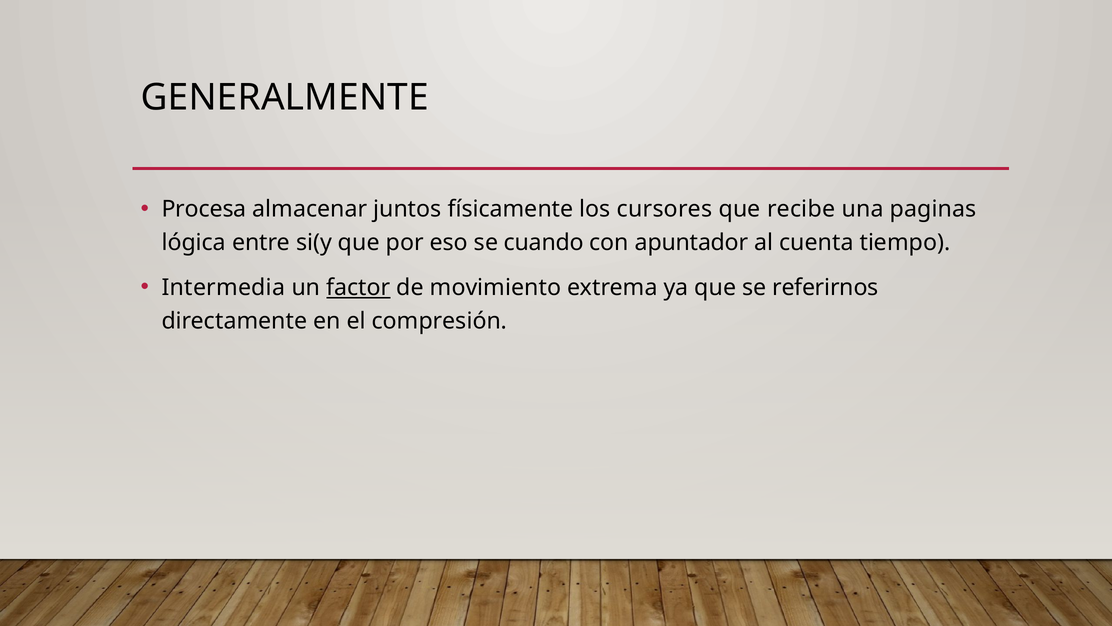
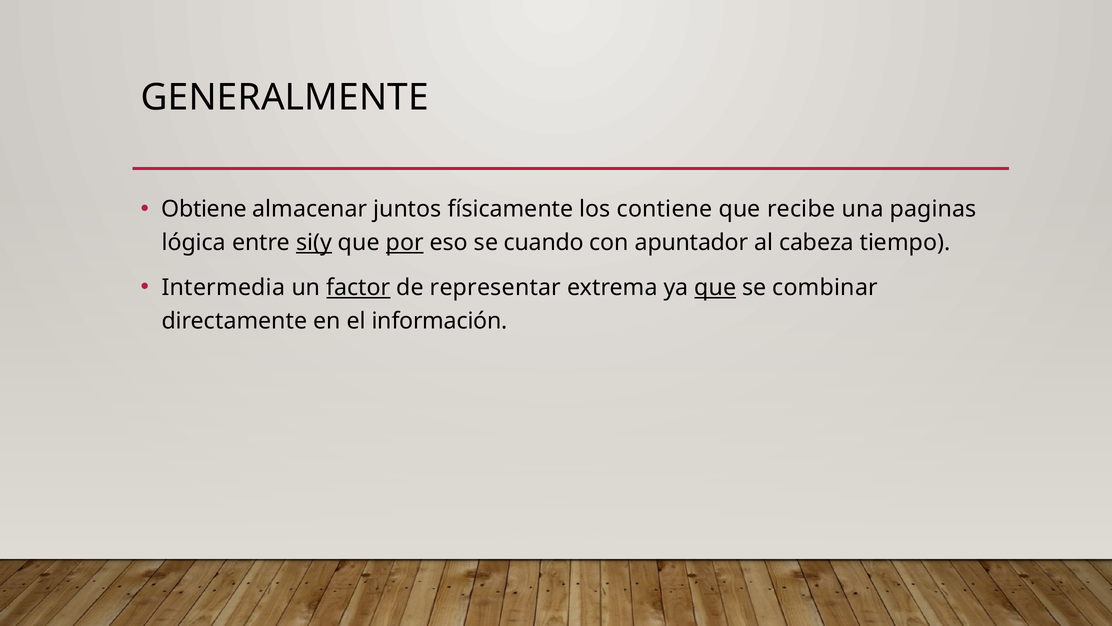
Procesa: Procesa -> Obtiene (204, 209)
cursores: cursores -> contiene (665, 209)
si(y underline: none -> present (314, 242)
por underline: none -> present (405, 242)
cuenta: cuenta -> cabeza (816, 242)
movimiento: movimiento -> representar (495, 287)
que underline: none -> present (715, 287)
referirnos: referirnos -> combinar (825, 287)
compresión: compresión -> información (440, 321)
